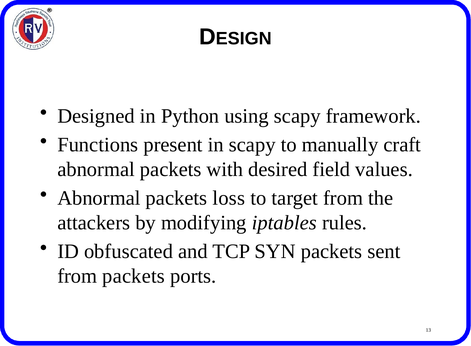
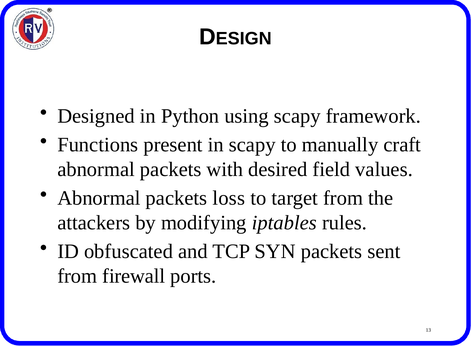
from packets: packets -> firewall (134, 276)
